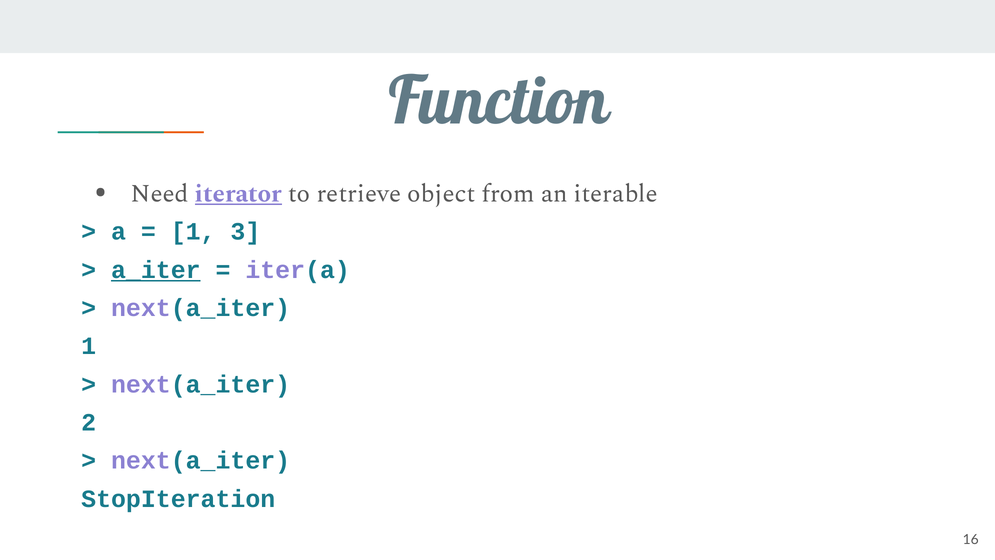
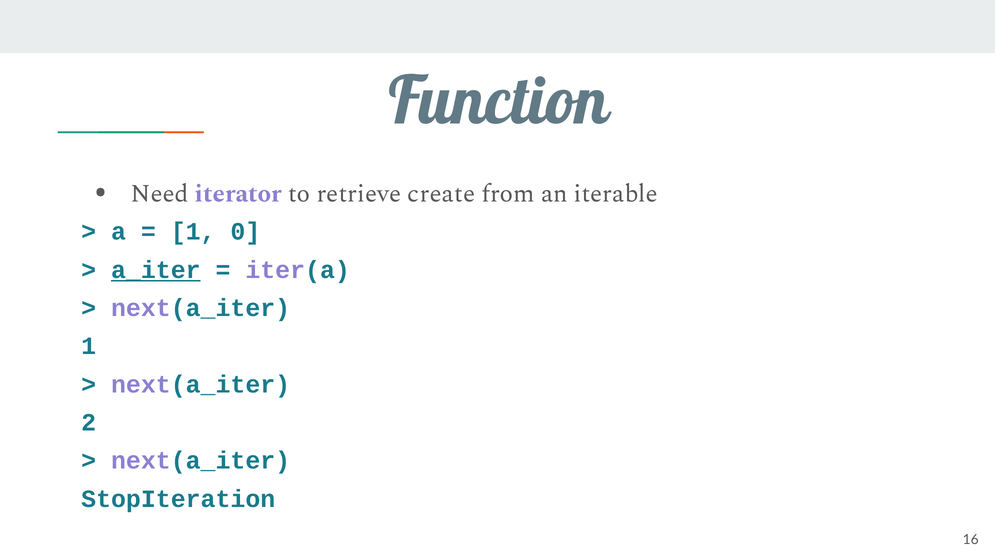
iterator underline: present -> none (238, 193)
object: object -> create (441, 193)
3: 3 -> 0 (245, 232)
